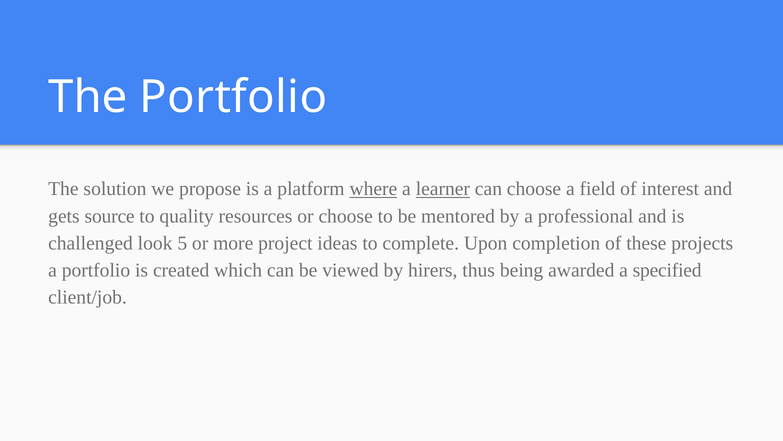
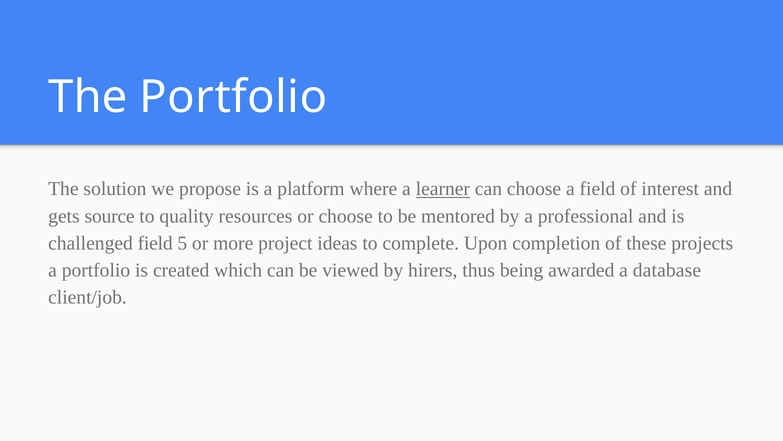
where underline: present -> none (373, 189)
challenged look: look -> field (155, 243)
specified: specified -> database (667, 270)
